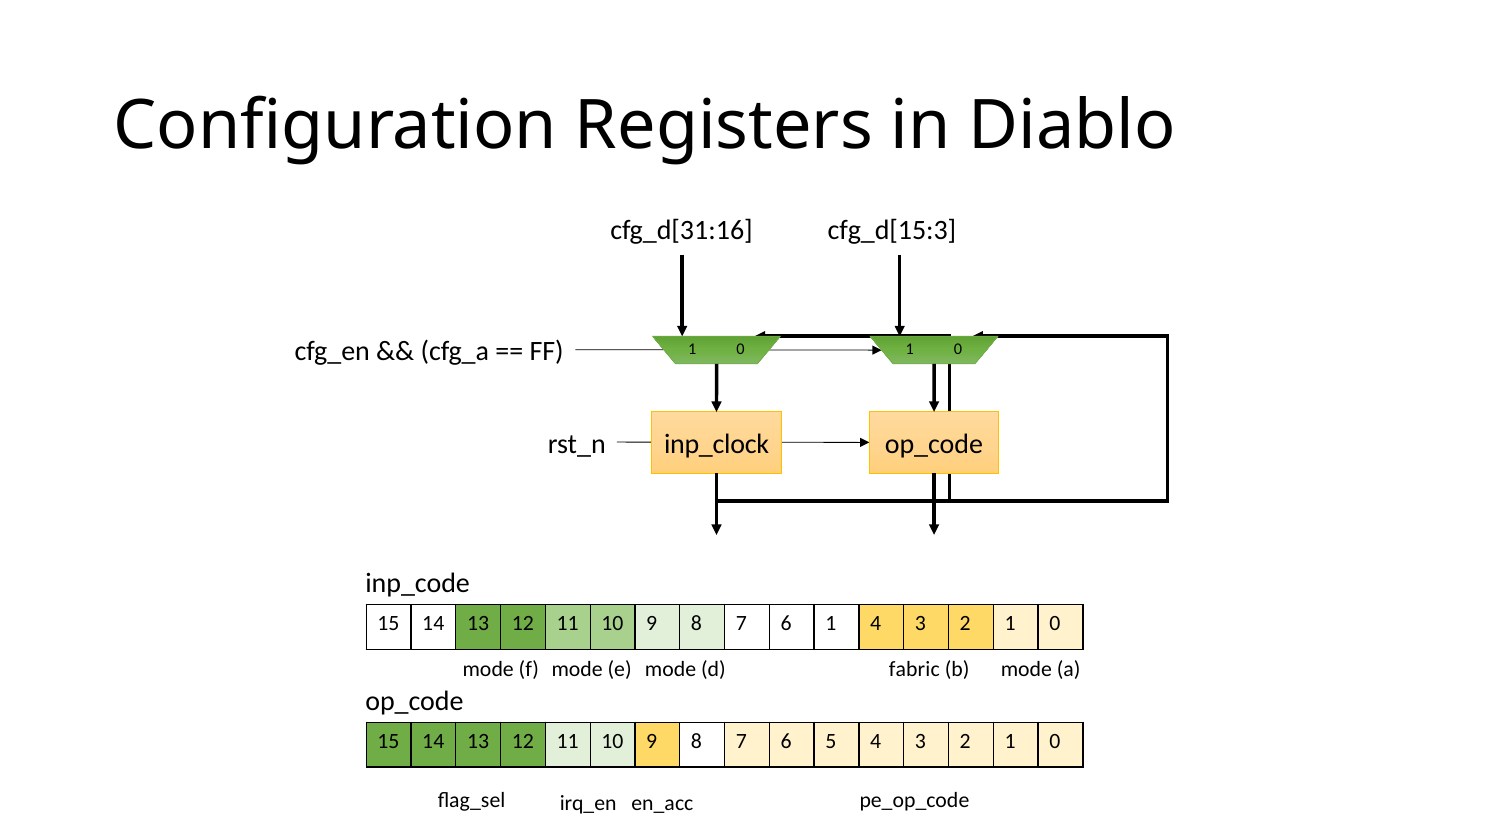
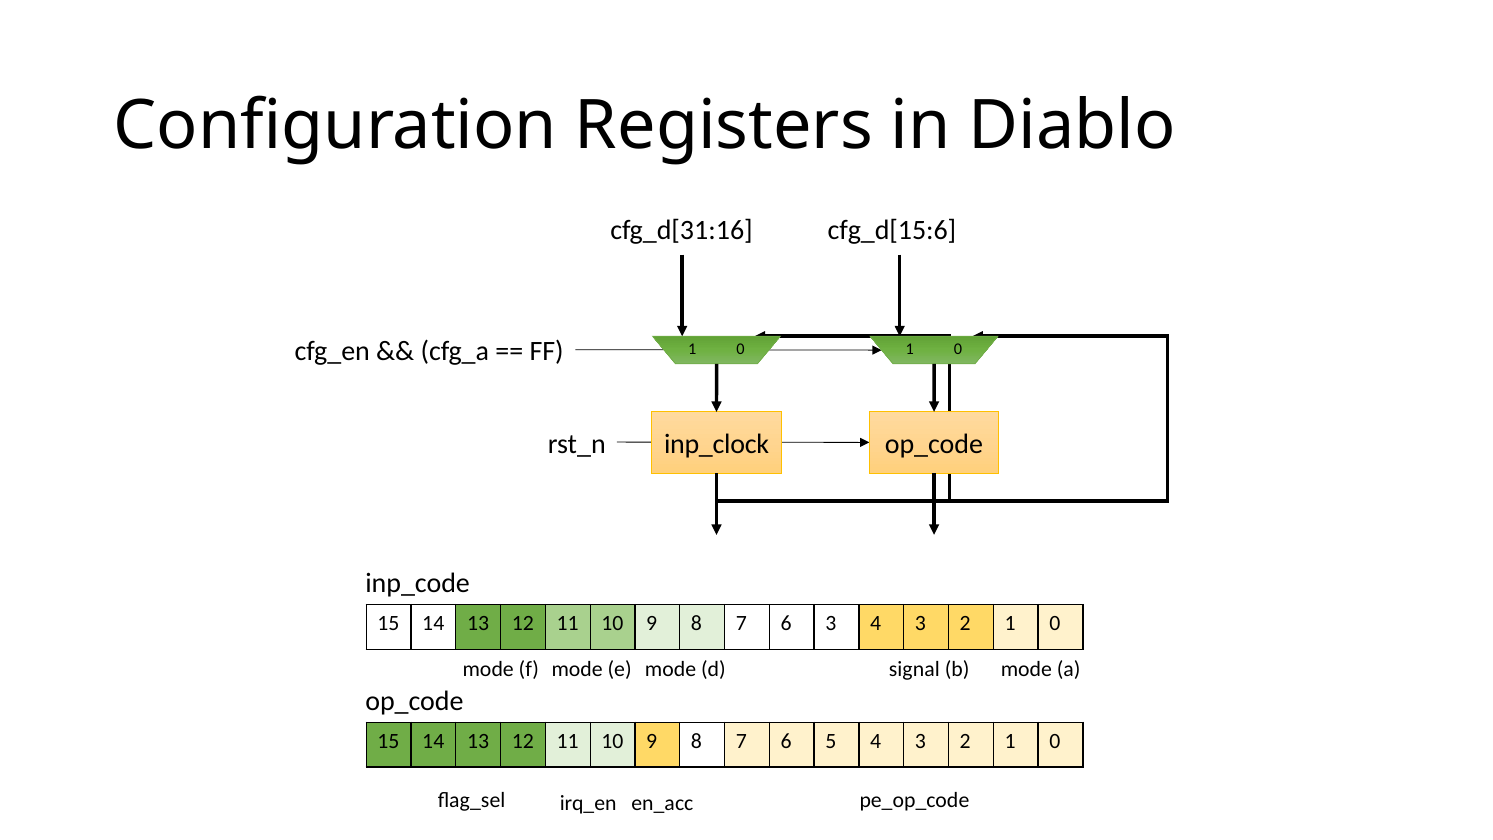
cfg_d[15:3: cfg_d[15:3 -> cfg_d[15:6 (892, 231)
6 1: 1 -> 3 (831, 624)
fabric: fabric -> signal (914, 669)
